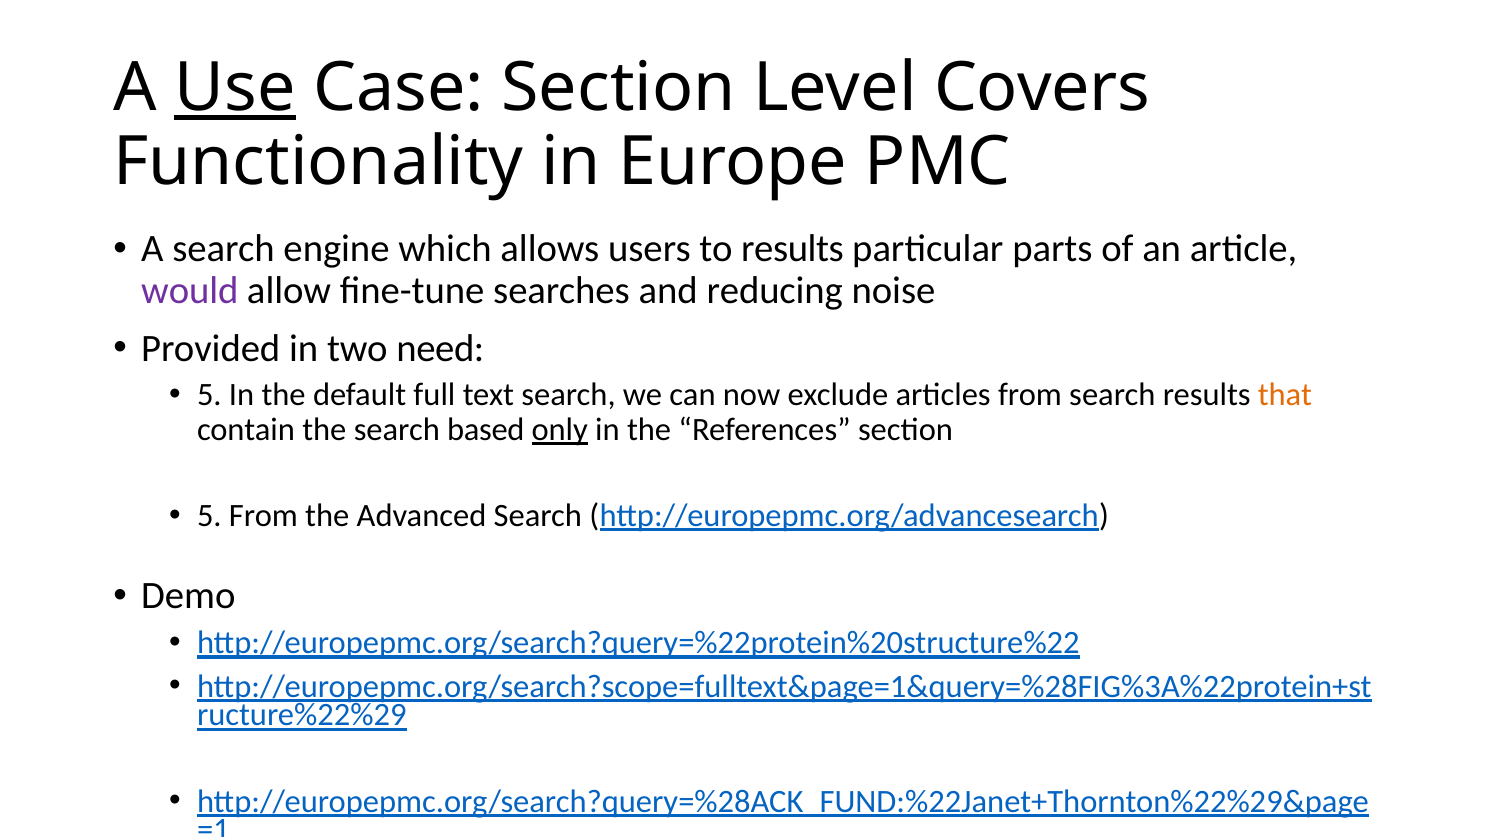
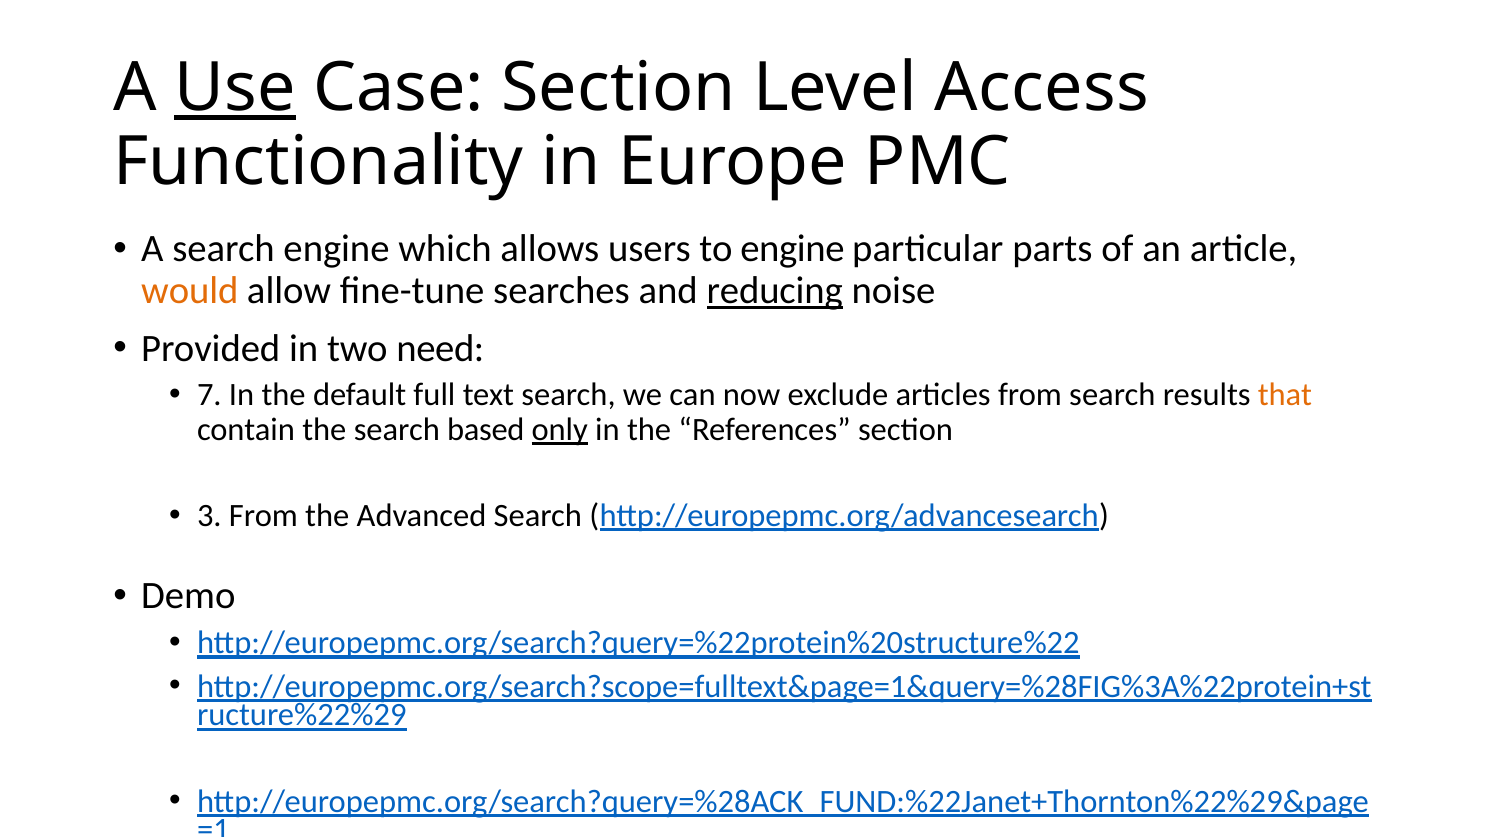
Covers: Covers -> Access (1042, 88)
to results: results -> engine (792, 249)
would colour: purple -> orange (190, 291)
reducing underline: none -> present (775, 291)
5: 5 -> 7 (209, 394)
5: 5 -> 3 (209, 516)
